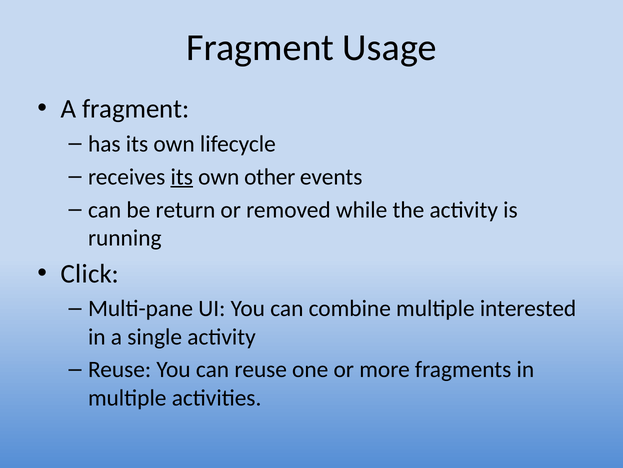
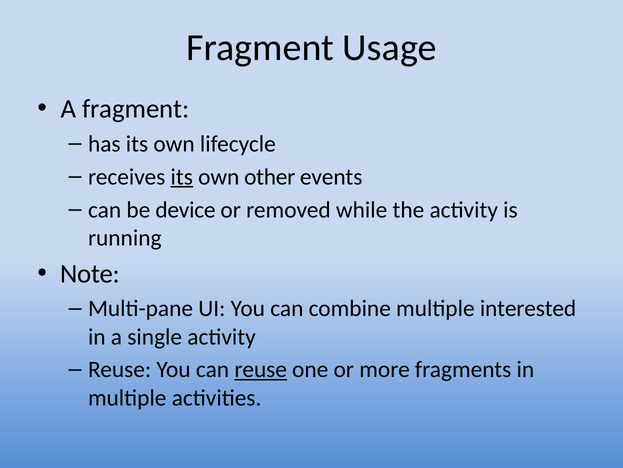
return: return -> device (186, 209)
Click: Click -> Note (90, 273)
reuse underline: none -> present (261, 369)
